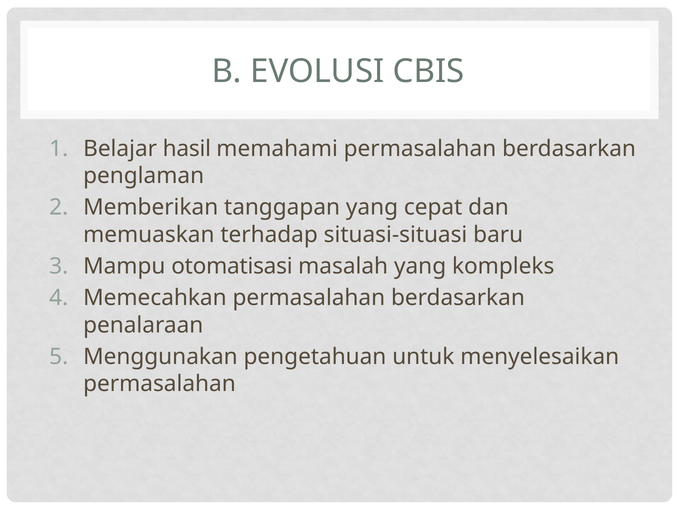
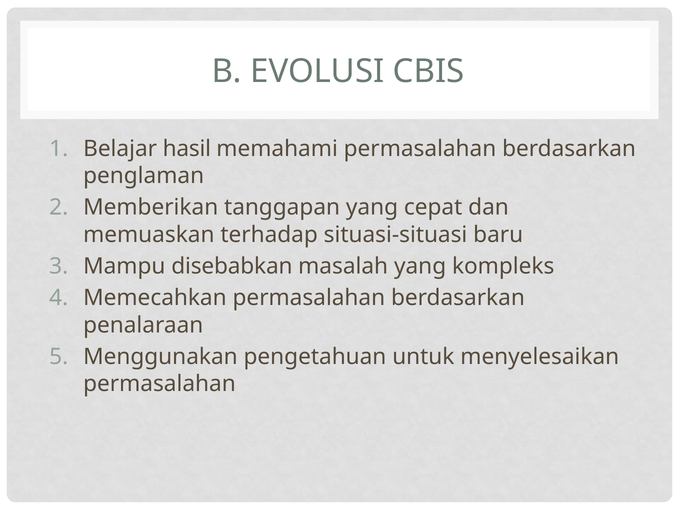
otomatisasi: otomatisasi -> disebabkan (232, 266)
